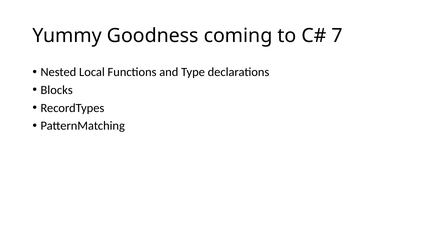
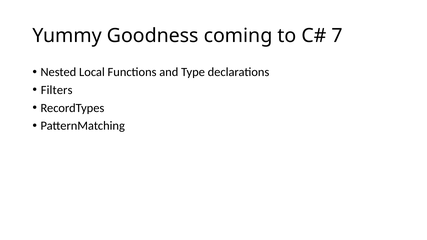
Blocks: Blocks -> Filters (57, 90)
